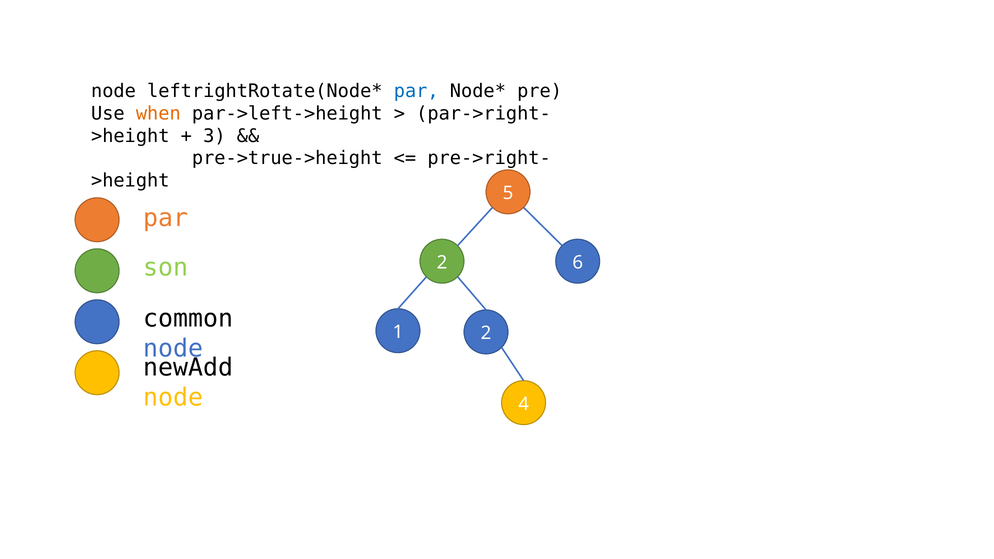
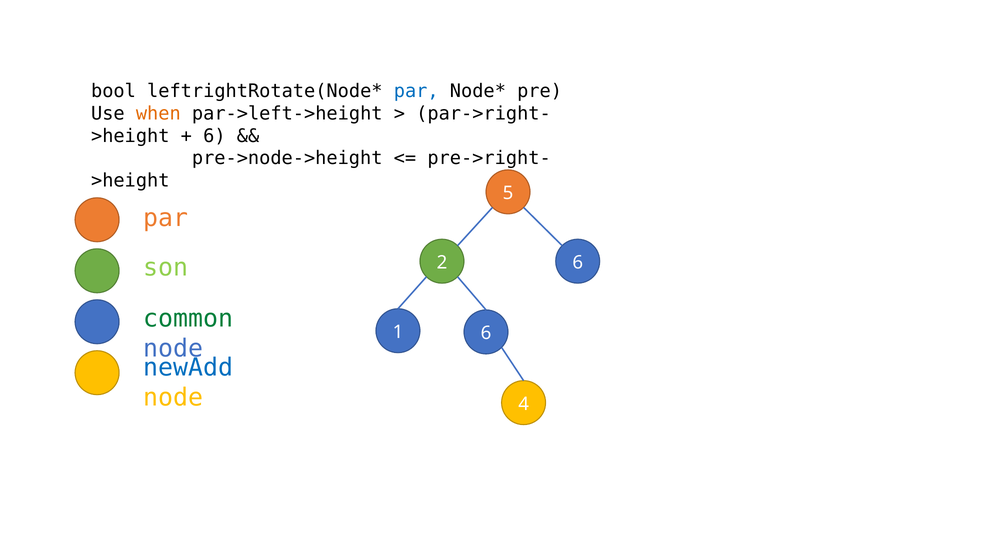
node: node -> bool (113, 91)
3: 3 -> 6 (214, 136)
pre->true->height: pre->true->height -> pre->node->height (287, 158)
common colour: black -> green (188, 319)
1 2: 2 -> 6 (486, 333)
newAdd colour: black -> blue (188, 368)
